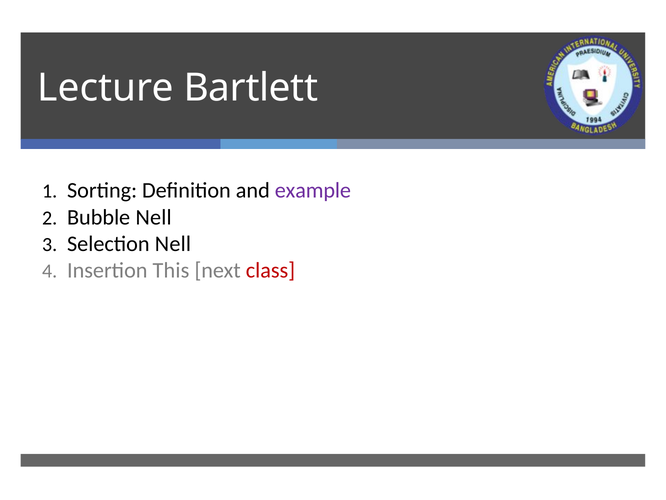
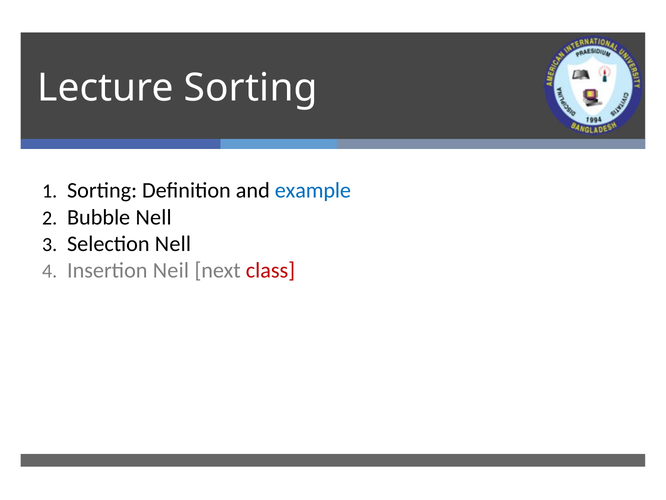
Lecture Bartlett: Bartlett -> Sorting (251, 88)
example colour: purple -> blue (313, 190)
This: This -> Neil (171, 270)
